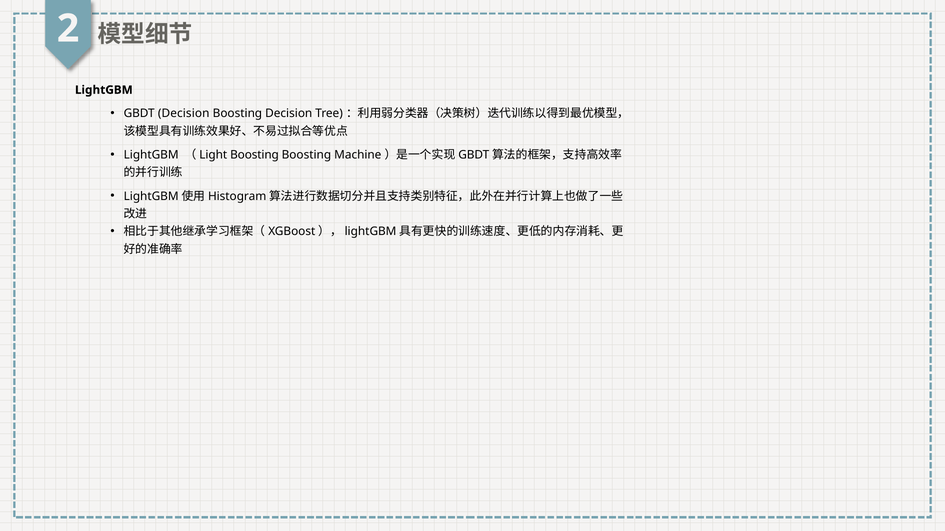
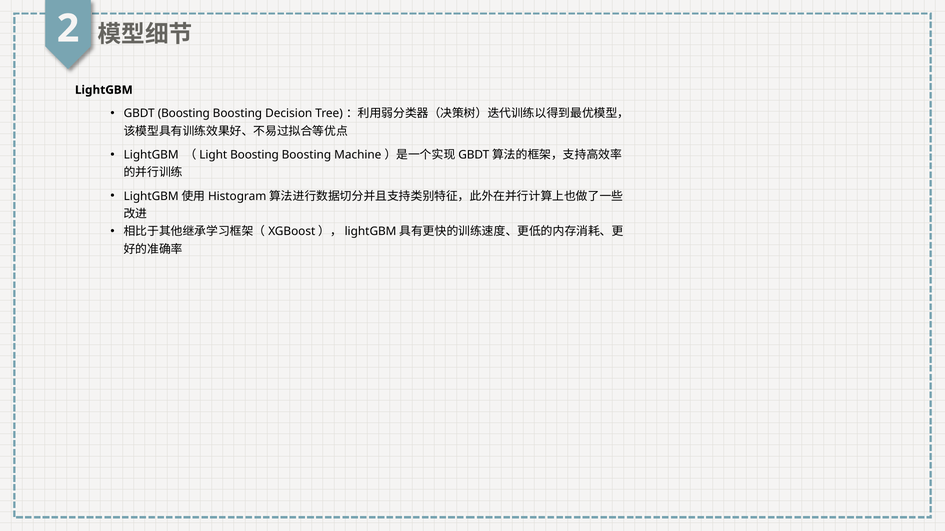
GBDT Decision: Decision -> Boosting (184, 114)
